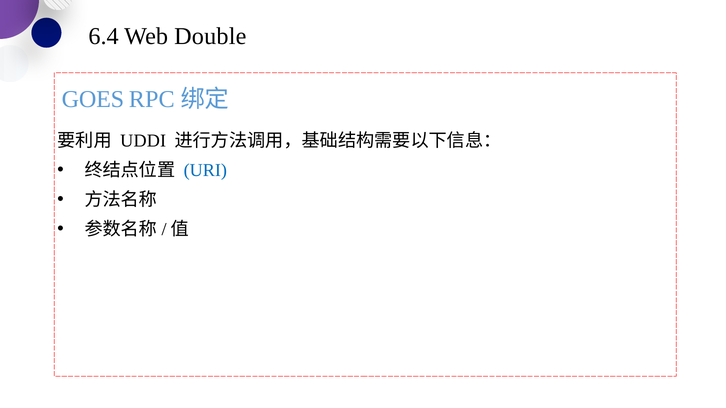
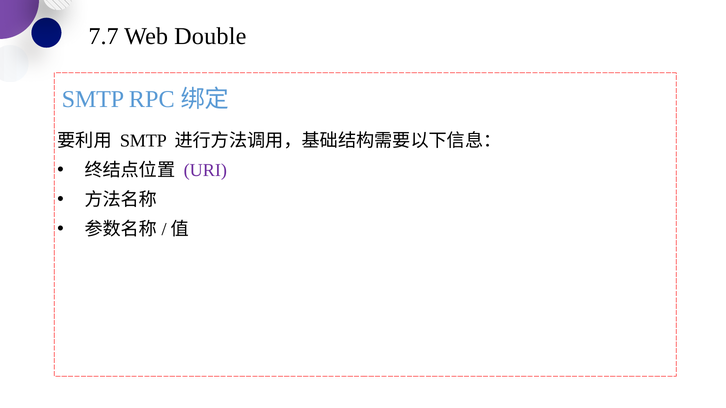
6.4: 6.4 -> 7.7 (104, 36)
GOES: GOES -> SMTP (93, 99)
UDDI: UDDI -> SMTP (143, 141)
URI colour: blue -> purple (205, 171)
